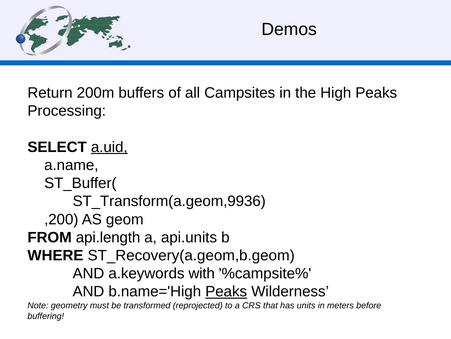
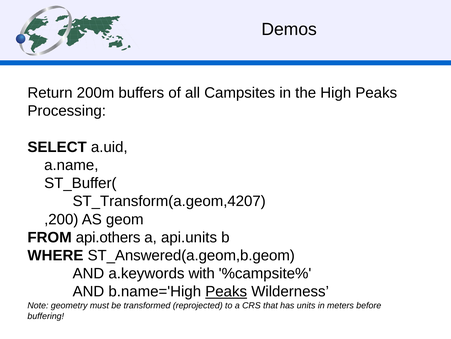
a.uid underline: present -> none (109, 147)
ST_Transform(a.geom,9936: ST_Transform(a.geom,9936 -> ST_Transform(a.geom,4207 (169, 201)
api.length: api.length -> api.others (108, 237)
ST_Recovery(a.geom,b.geom: ST_Recovery(a.geom,b.geom -> ST_Answered(a.geom,b.geom (191, 255)
